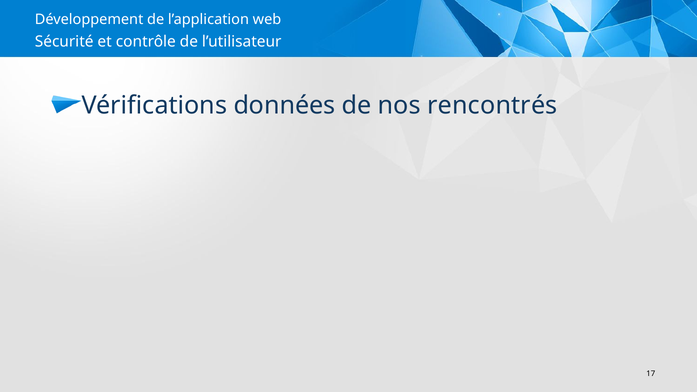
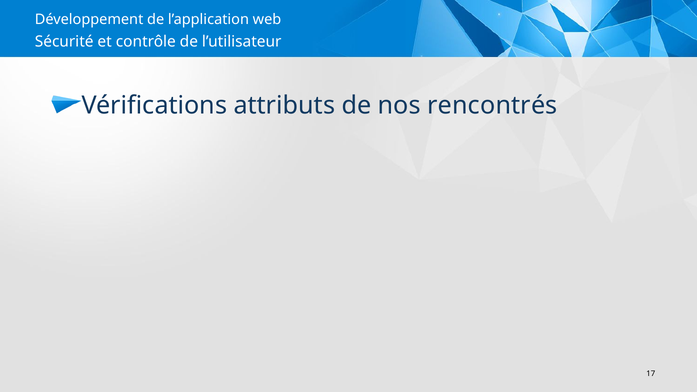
données: données -> attributs (284, 106)
